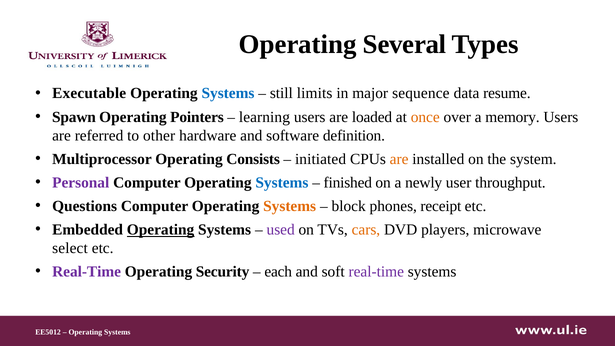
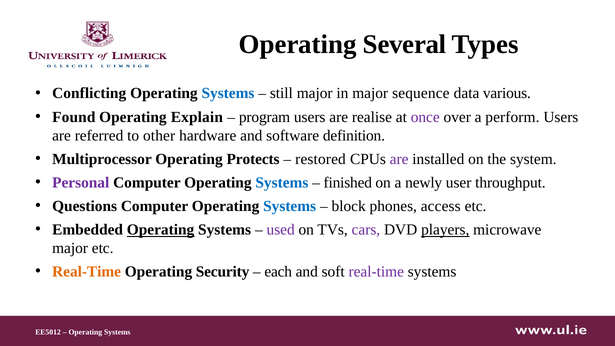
Executable: Executable -> Conflicting (89, 93)
still limits: limits -> major (315, 93)
resume: resume -> various (507, 93)
Spawn: Spawn -> Found (74, 117)
Pointers: Pointers -> Explain (197, 117)
learning: learning -> program (265, 117)
loaded: loaded -> realise (372, 117)
once colour: orange -> purple (425, 117)
memory: memory -> perform (512, 117)
Consists: Consists -> Protects (253, 159)
initiated: initiated -> restored (321, 159)
are colour: orange -> purple (399, 159)
Systems colour: orange -> blue (290, 206)
receipt: receipt -> access (441, 206)
cars colour: orange -> purple (366, 230)
players underline: none -> present (445, 230)
select: select -> major (70, 248)
Real-Time colour: purple -> orange (87, 272)
